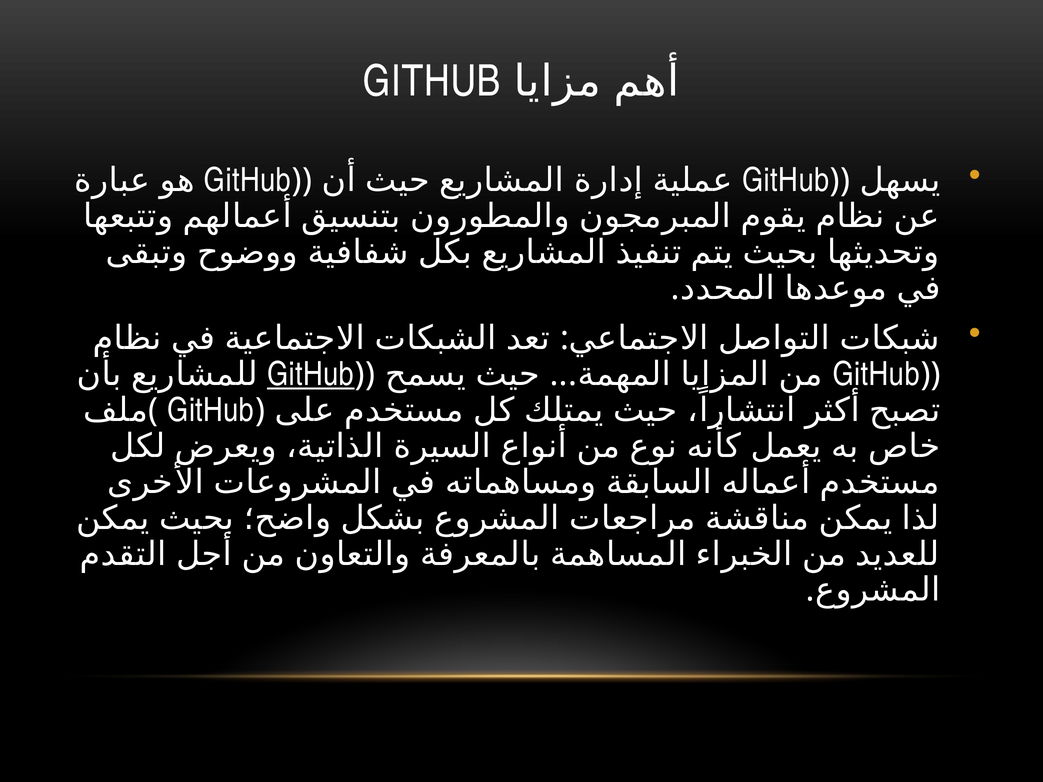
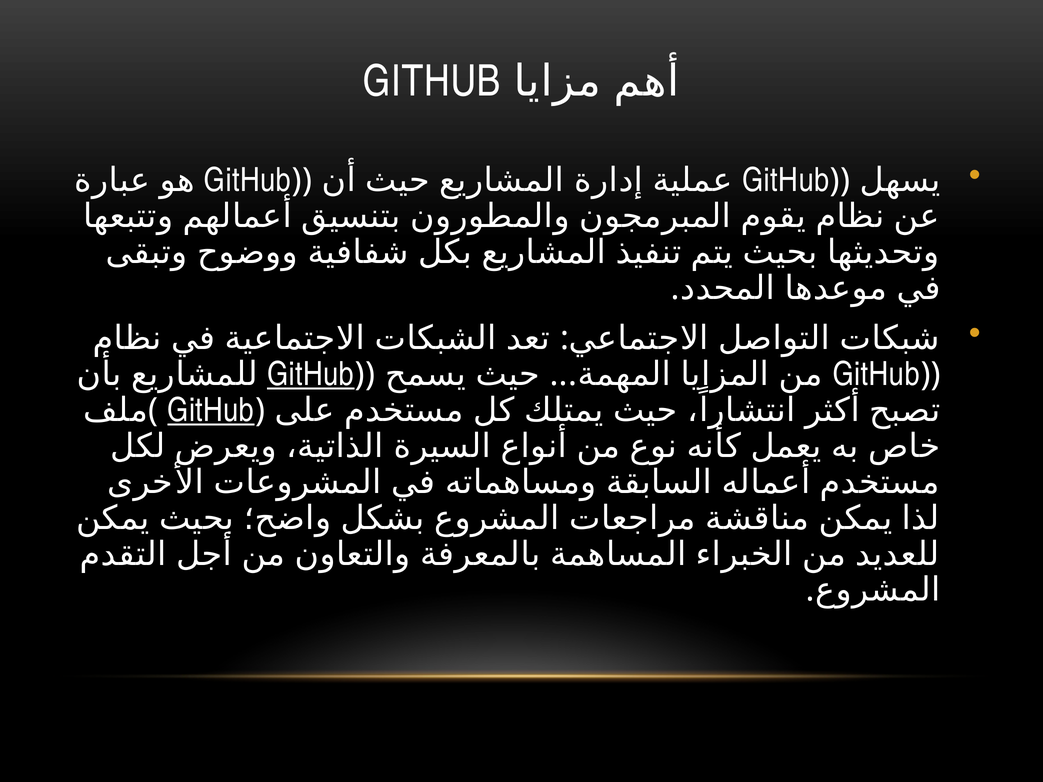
GitHub underline: none -> present (211, 410)
